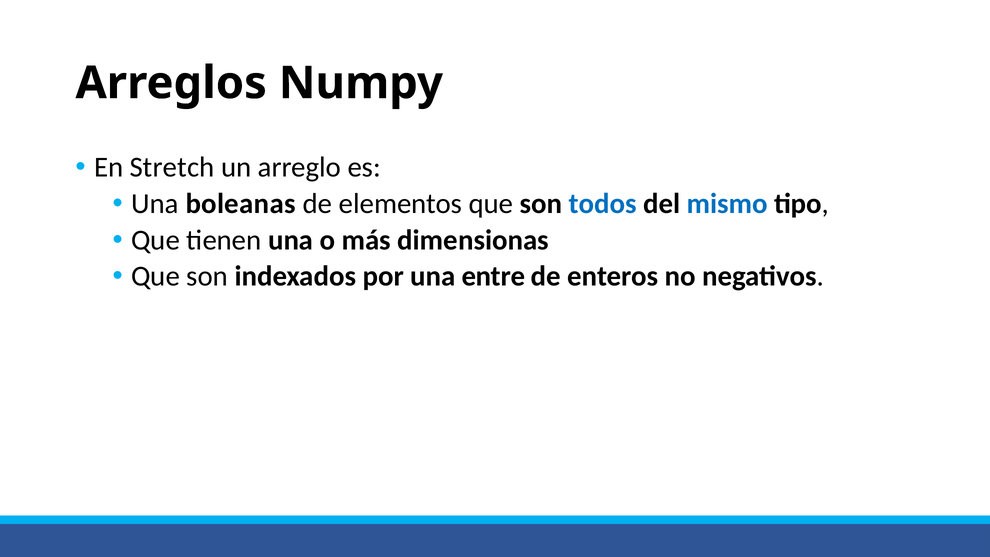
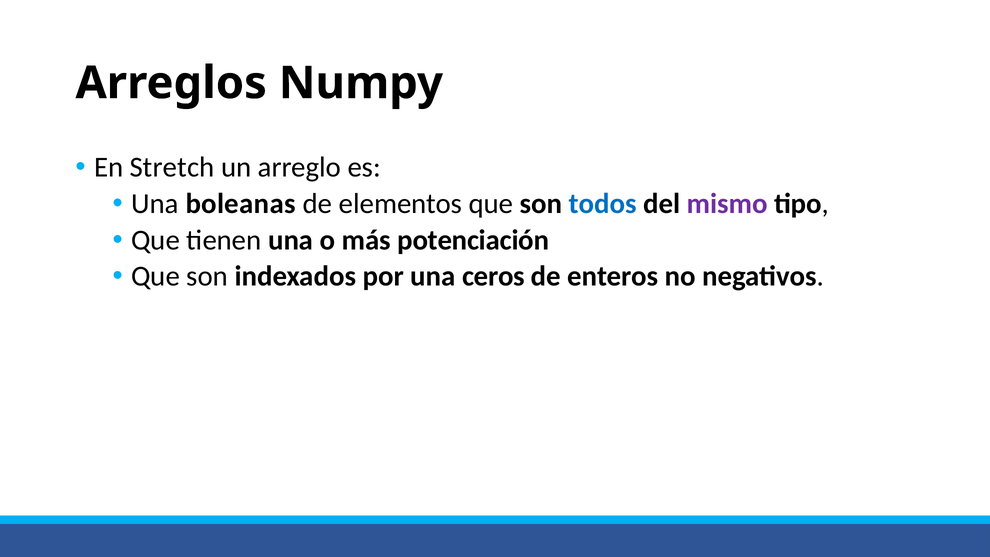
mismo colour: blue -> purple (727, 204)
dimensionas: dimensionas -> potenciación (473, 240)
entre: entre -> ceros (493, 276)
